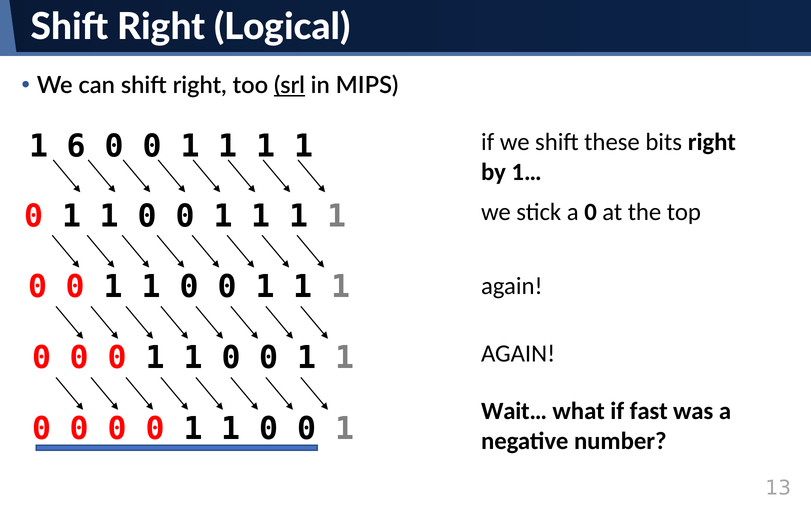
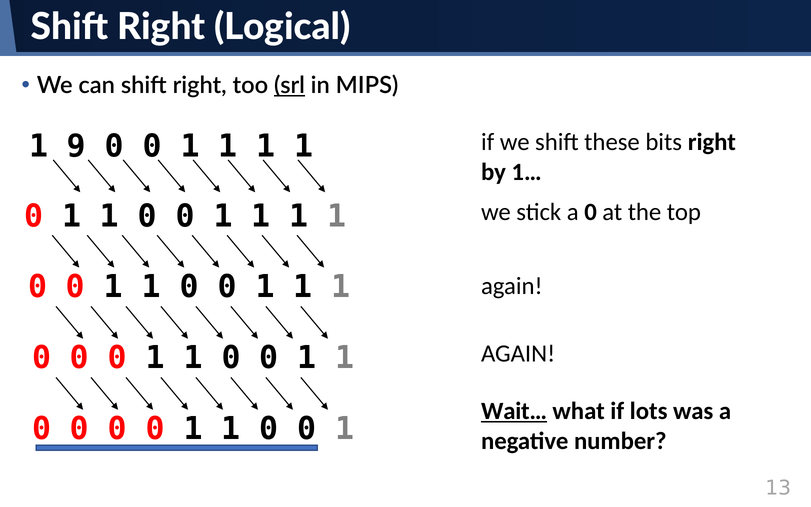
6: 6 -> 9 (76, 146)
Wait… underline: none -> present (514, 411)
fast: fast -> lots (649, 411)
